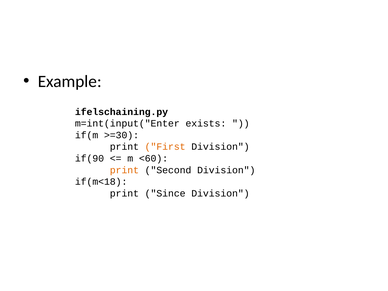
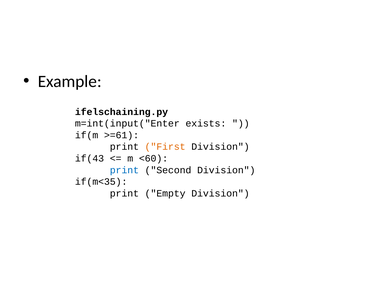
>=30: >=30 -> >=61 (122, 135)
if(90: if(90 -> if(43 (89, 158)
print colour: orange -> blue (124, 170)
if(m<18: if(m<18 -> if(m<35 (101, 182)
Since: Since -> Empty (165, 193)
